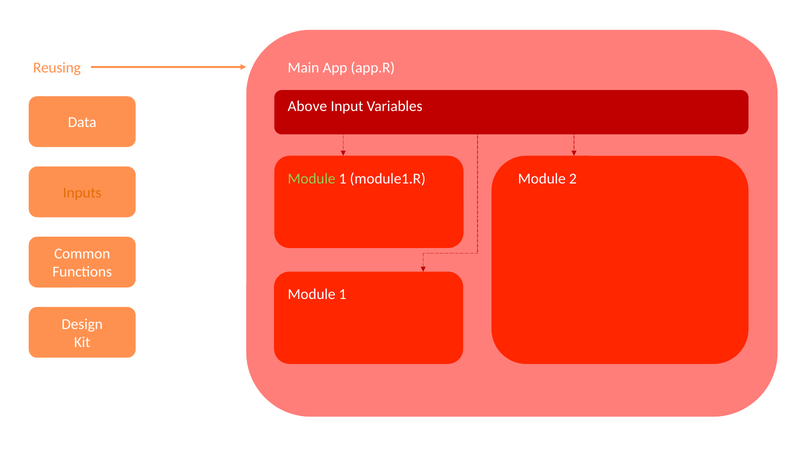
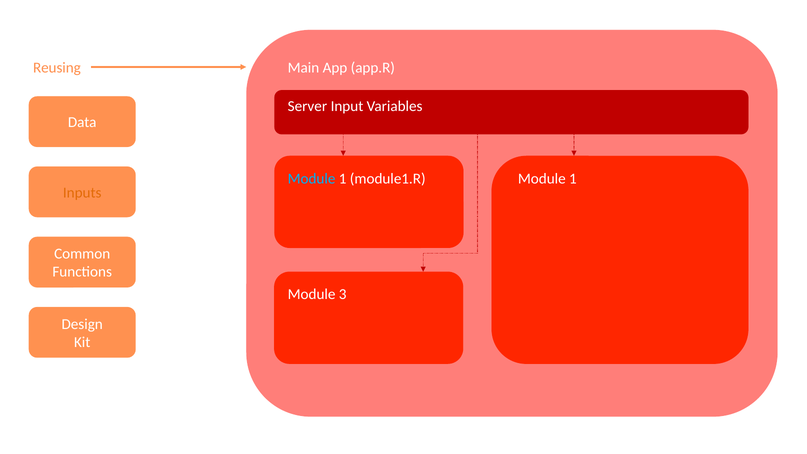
Above: Above -> Server (307, 106)
Module colour: light green -> light blue (312, 179)
2: 2 -> 1 (573, 179)
1: 1 -> 3 (343, 294)
